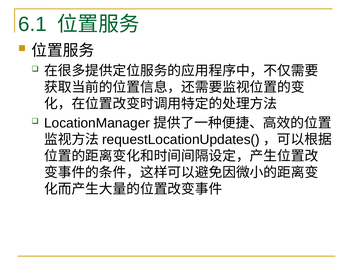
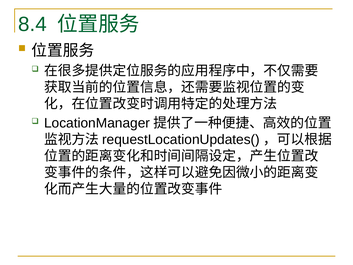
6.1: 6.1 -> 8.4 (33, 24)
